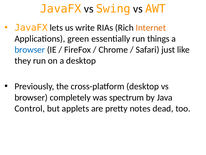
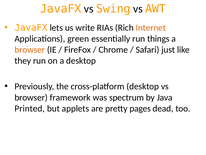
browser colour: blue -> orange (30, 50)
completely: completely -> framework (70, 97)
Control: Control -> Printed (30, 108)
notes: notes -> pages (140, 108)
